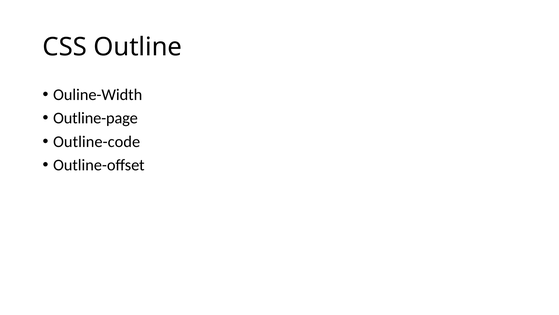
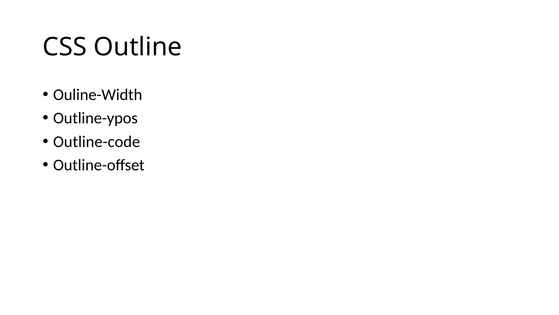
Outline-page: Outline-page -> Outline-ypos (95, 118)
